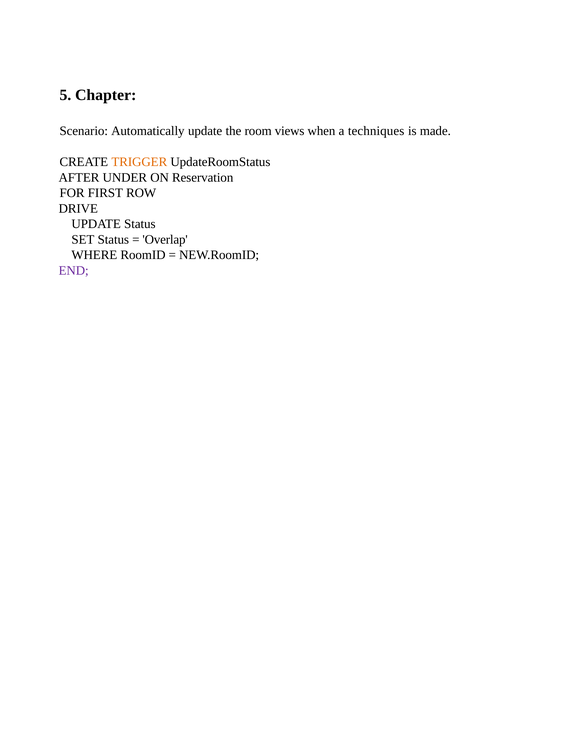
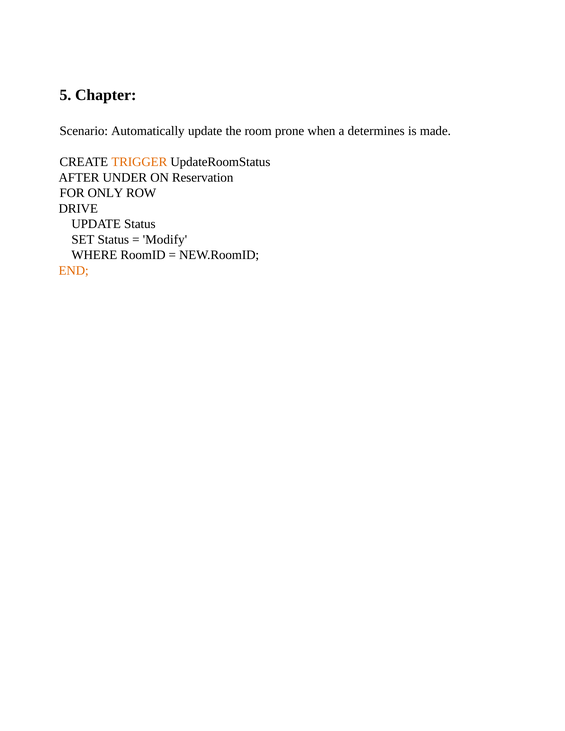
views: views -> prone (290, 131)
techniques: techniques -> determines (376, 131)
FIRST: FIRST -> ONLY (105, 193)
Overlap: Overlap -> Modify (165, 240)
END colour: purple -> orange (74, 271)
